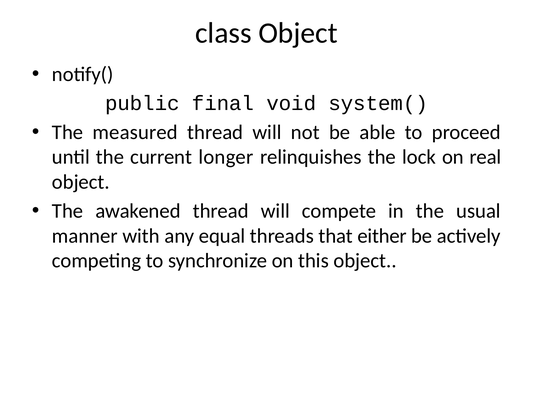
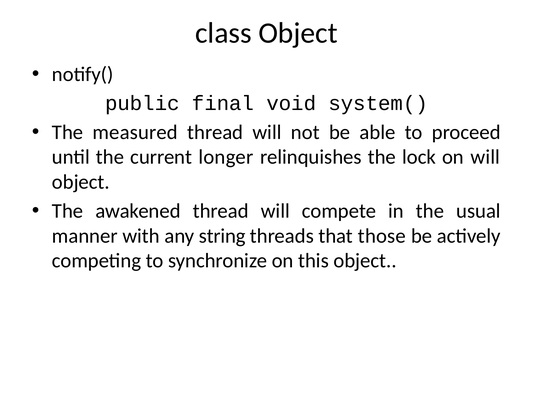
on real: real -> will (485, 157)
equal: equal -> string (222, 236)
either: either -> those (382, 236)
